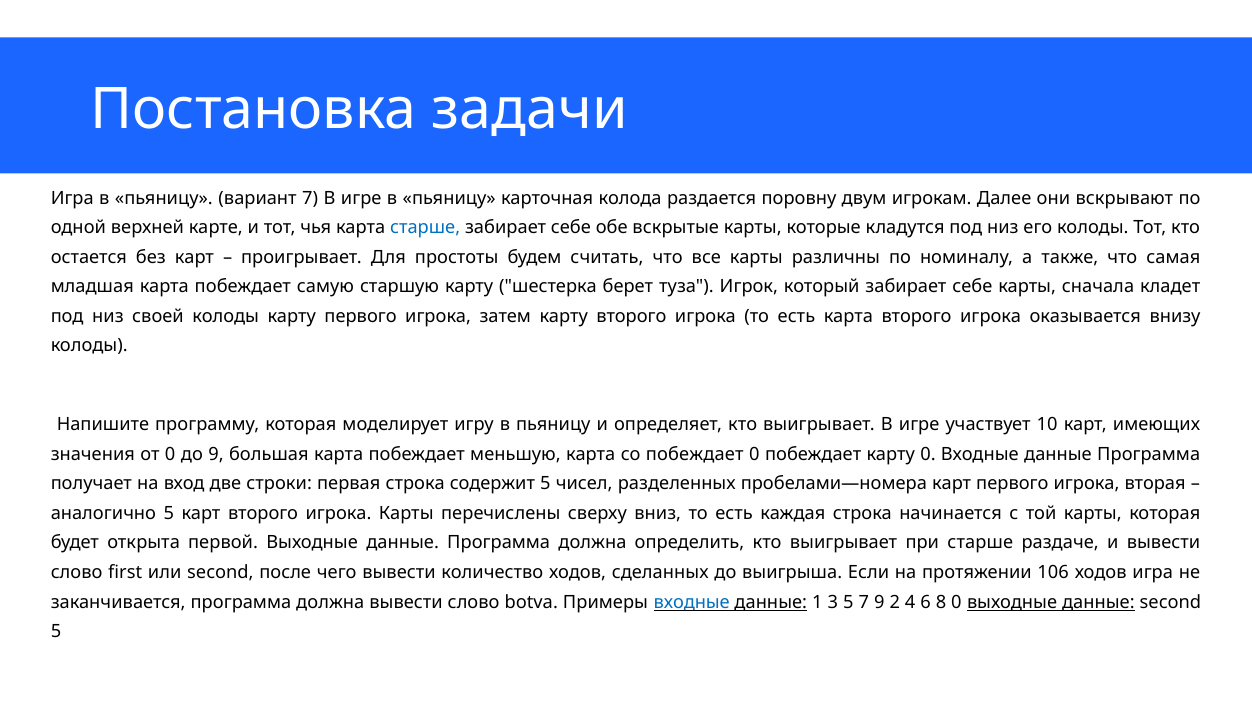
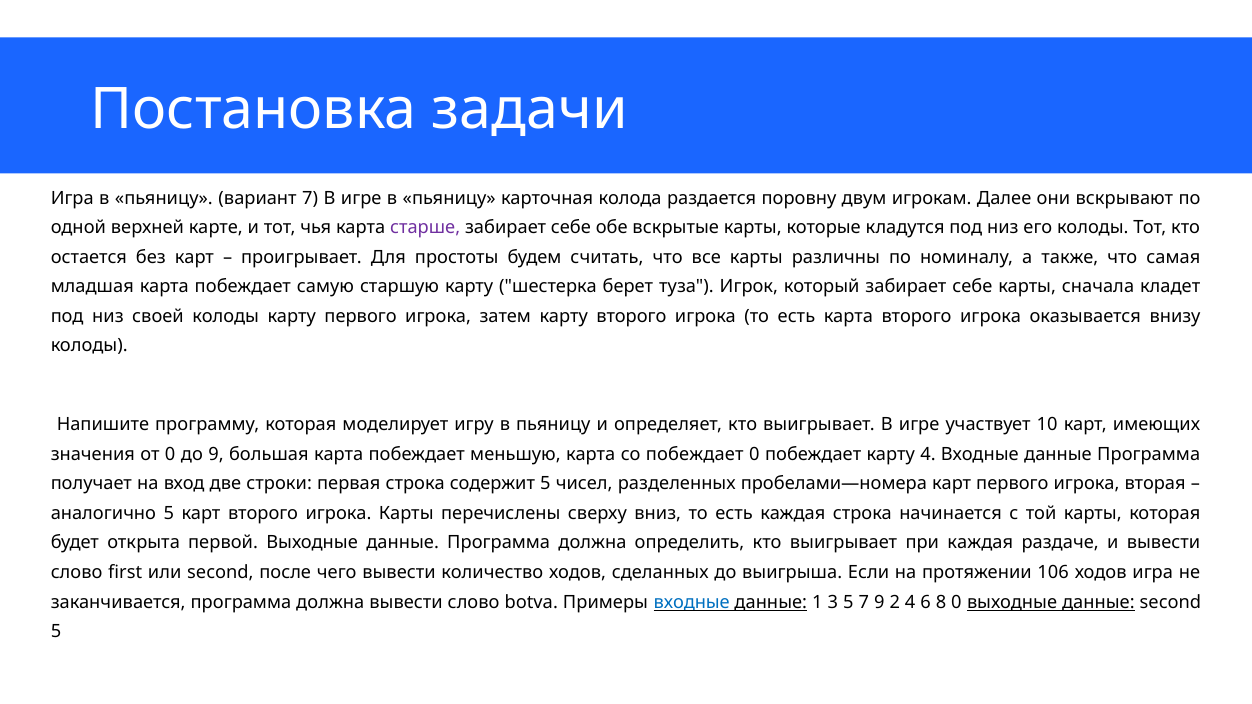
старше colour: blue -> purple (425, 228)
карту 0: 0 -> 4 (928, 454)
при старше: старше -> каждая (980, 543)
